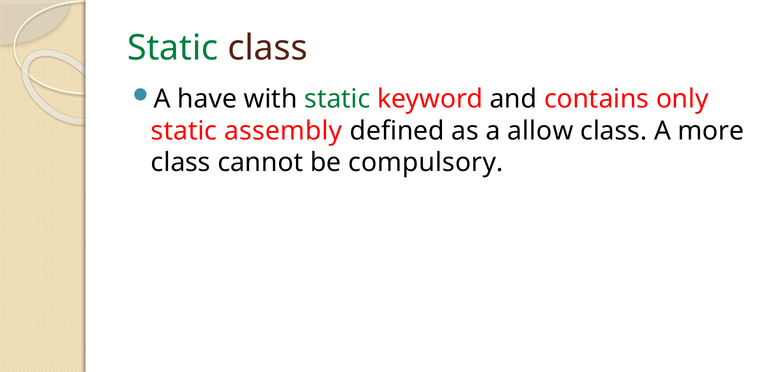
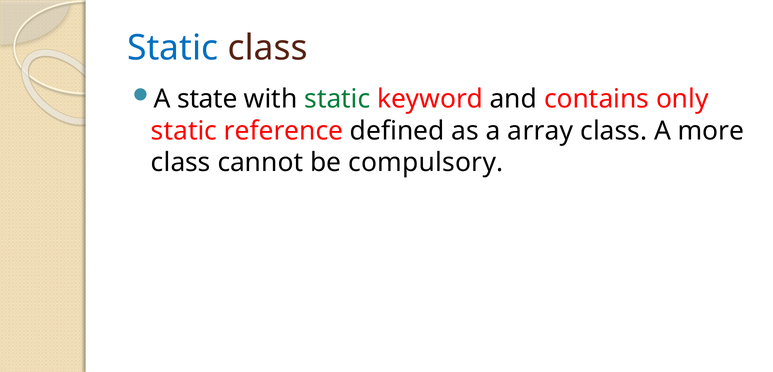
Static colour: green -> blue (173, 48)
have: have -> state (207, 99)
assembly: assembly -> reference (283, 131)
allow: allow -> array (540, 131)
